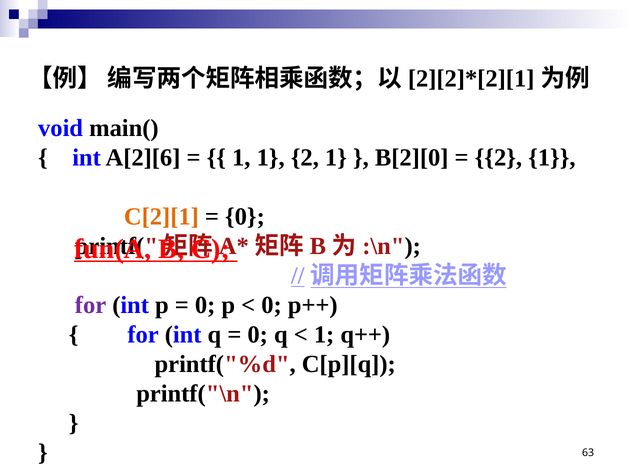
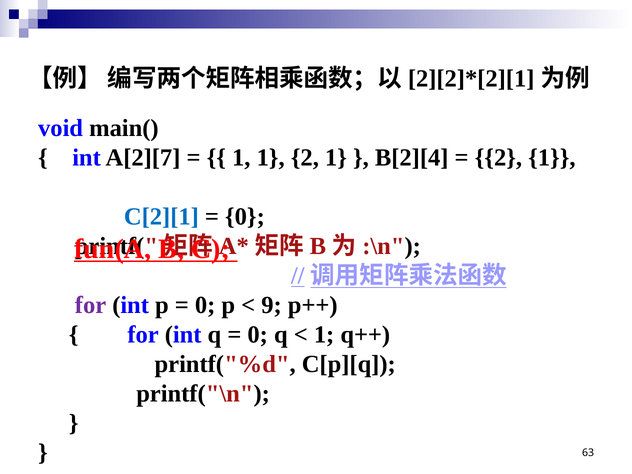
A[2][6: A[2][6 -> A[2][7 (143, 158)
B[2][0: B[2][0 -> B[2][4 (412, 158)
C[2][1 colour: orange -> blue (161, 217)
0: 0 -> 9 (272, 305)
